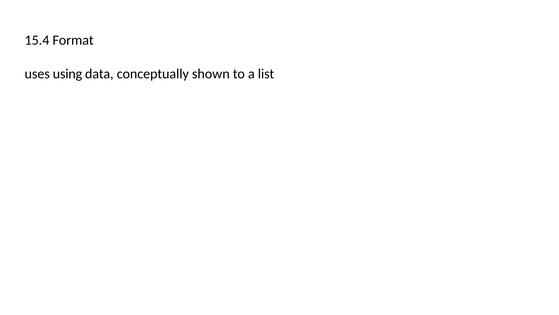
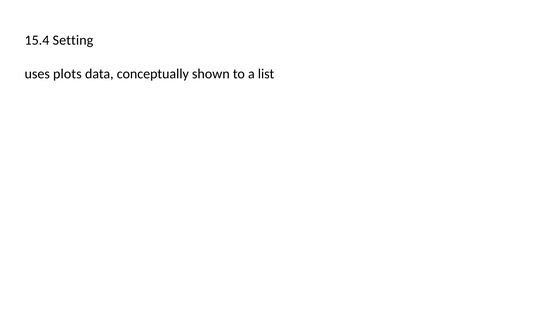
Format: Format -> Setting (73, 40)
using: using -> plots (67, 74)
